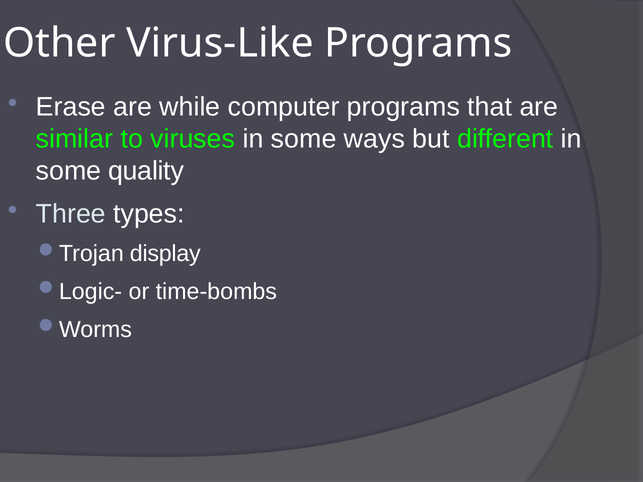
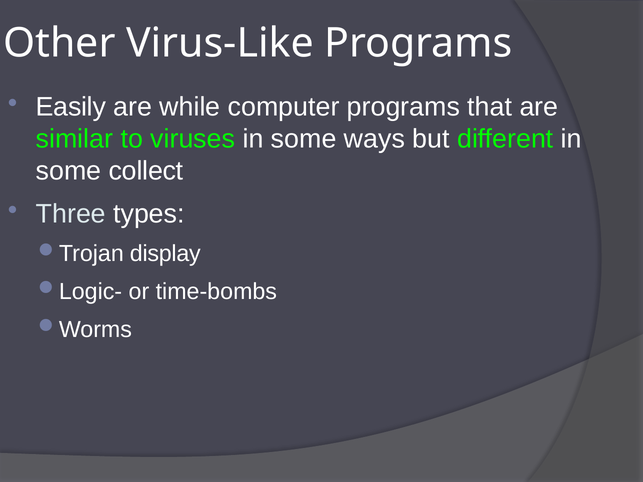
Erase: Erase -> Easily (71, 107)
quality: quality -> collect (146, 171)
